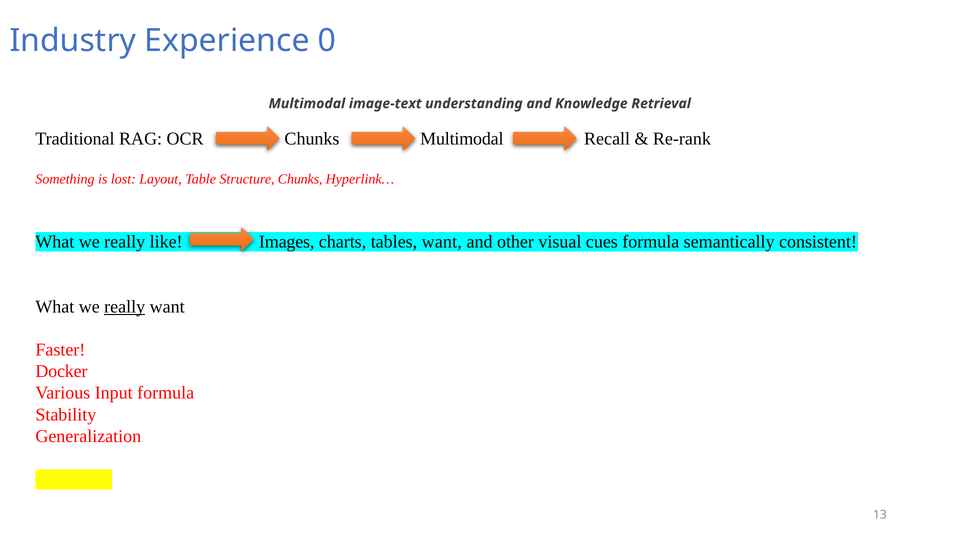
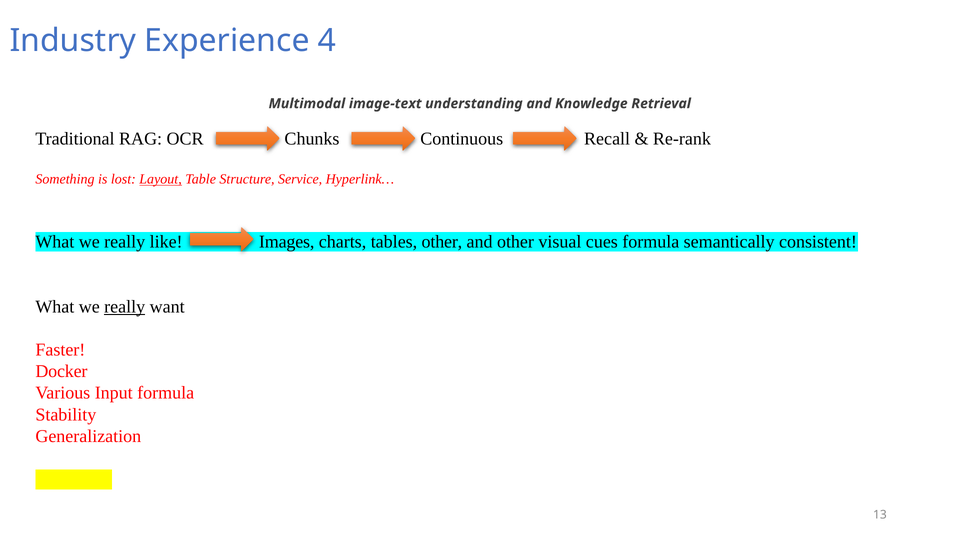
0: 0 -> 4 (327, 41)
Chunks Multimodal: Multimodal -> Continuous (462, 139)
Layout underline: none -> present (161, 179)
Structure Chunks: Chunks -> Service (300, 179)
tables want: want -> other (442, 242)
